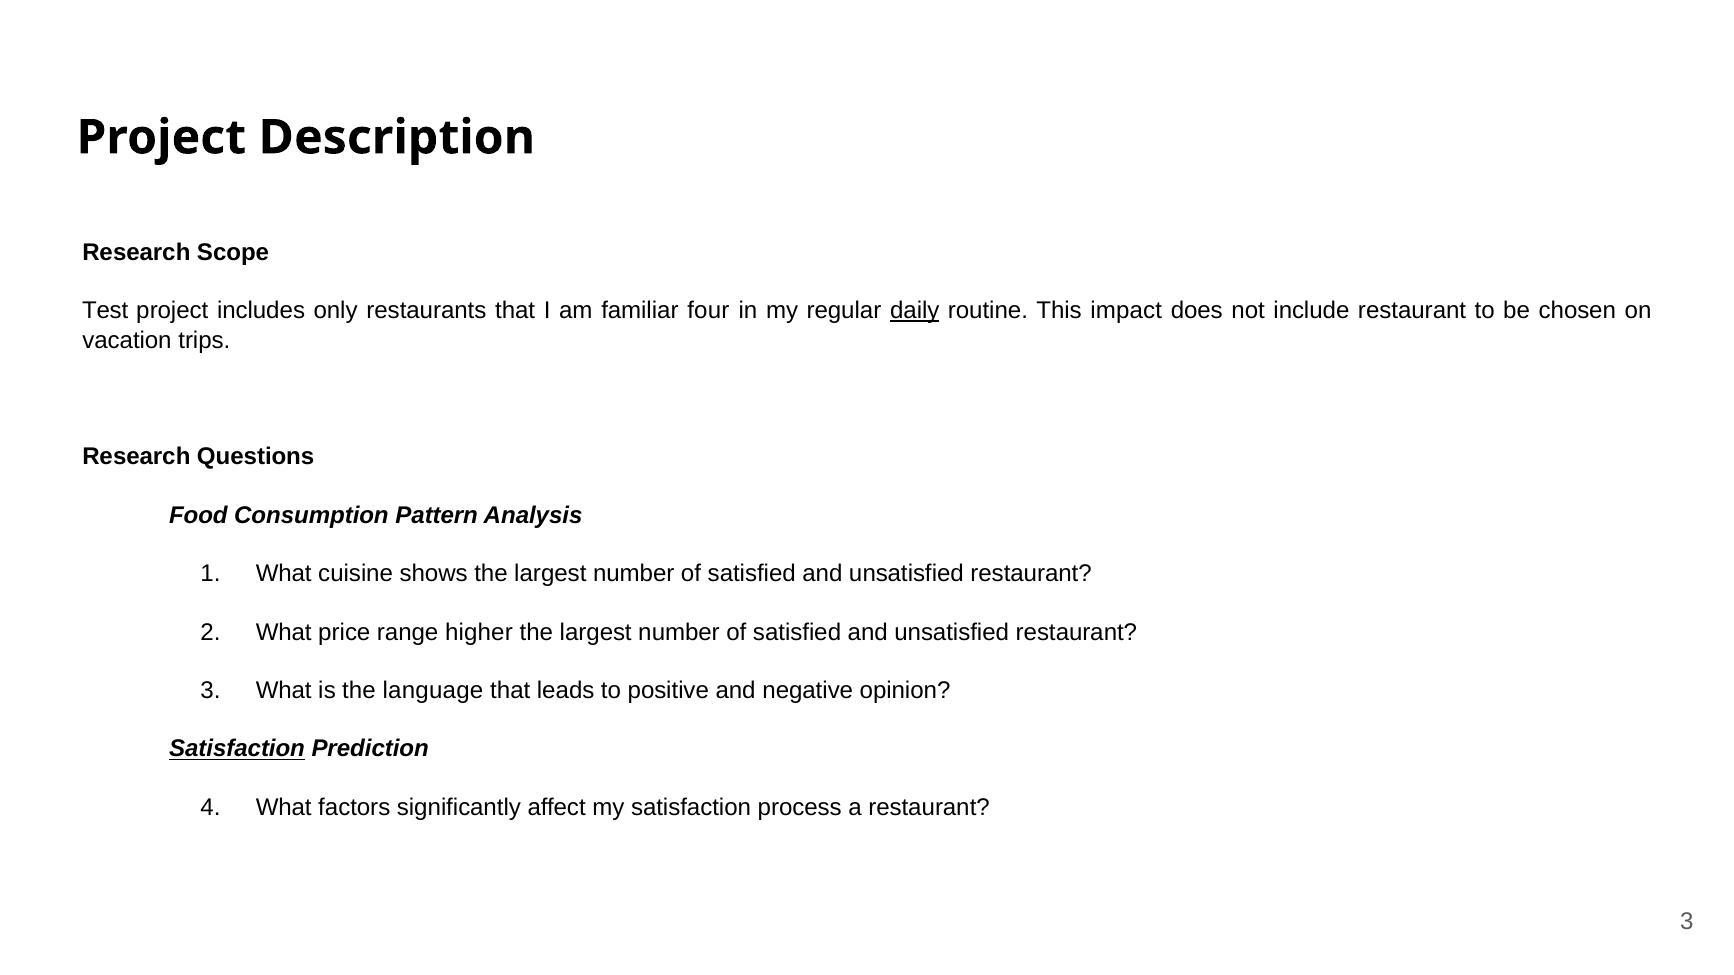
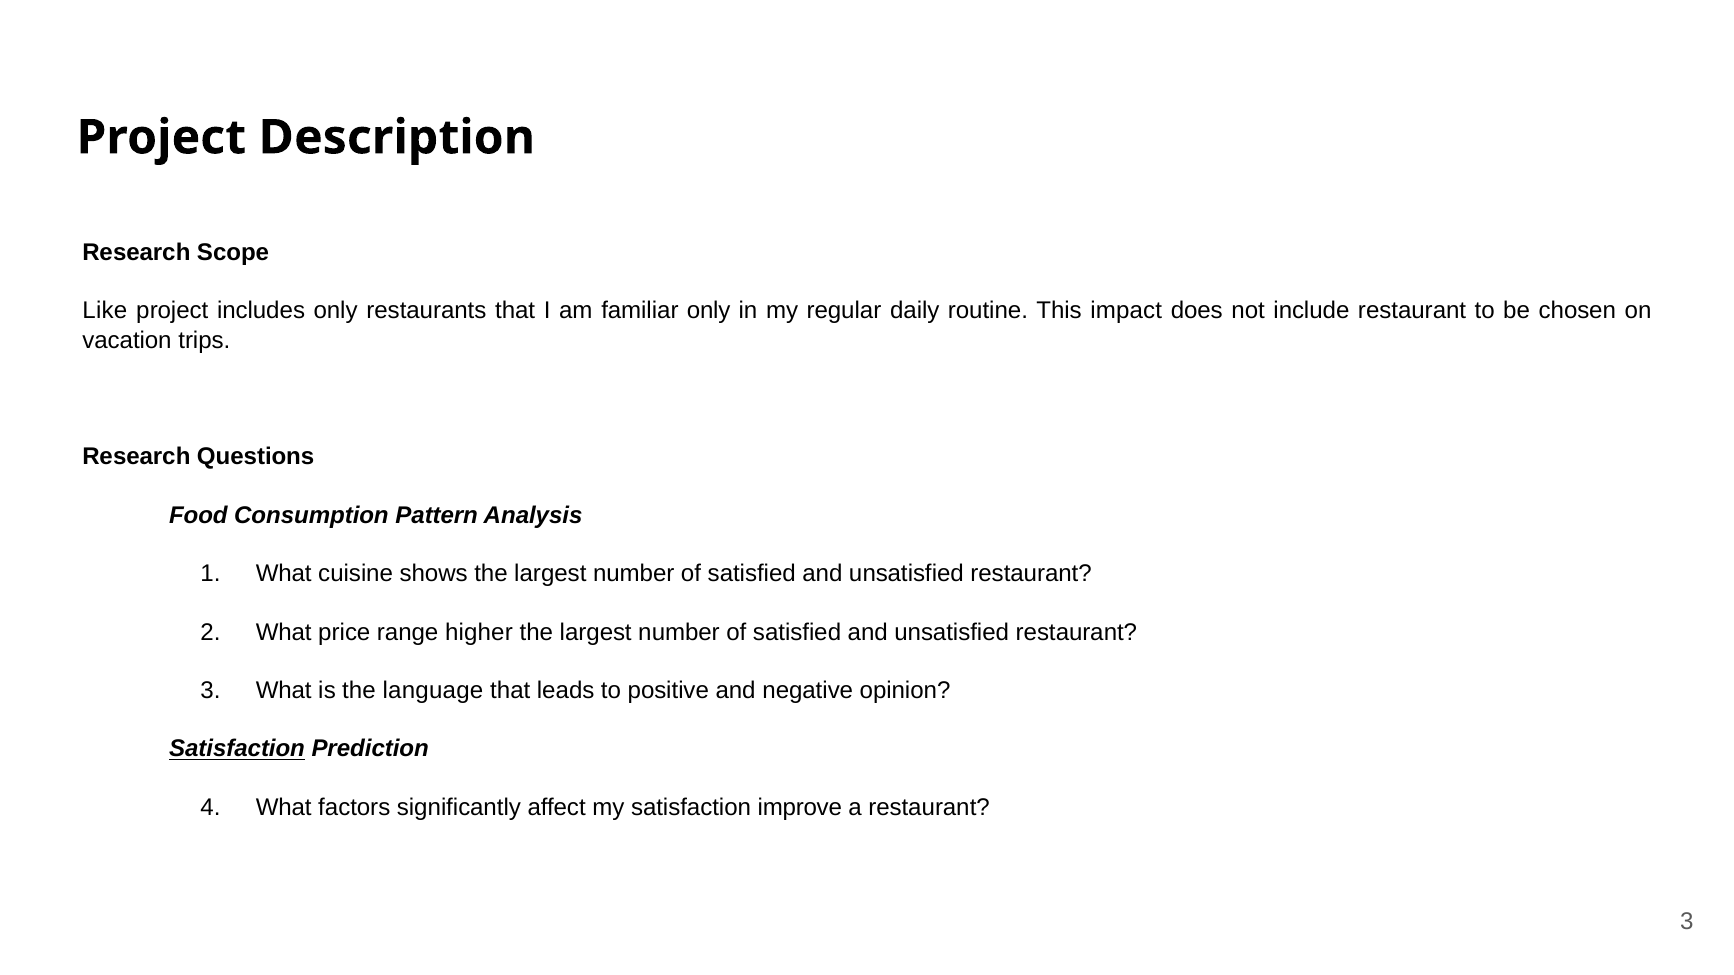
Test: Test -> Like (105, 311)
familiar four: four -> only (709, 311)
daily underline: present -> none (915, 311)
process: process -> improve (800, 808)
